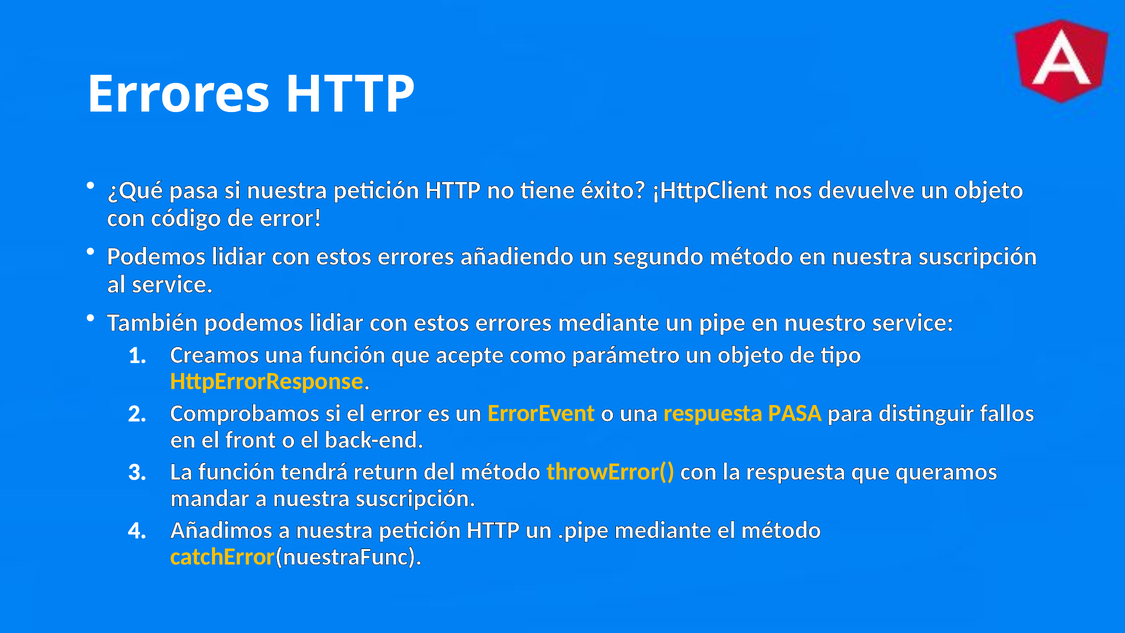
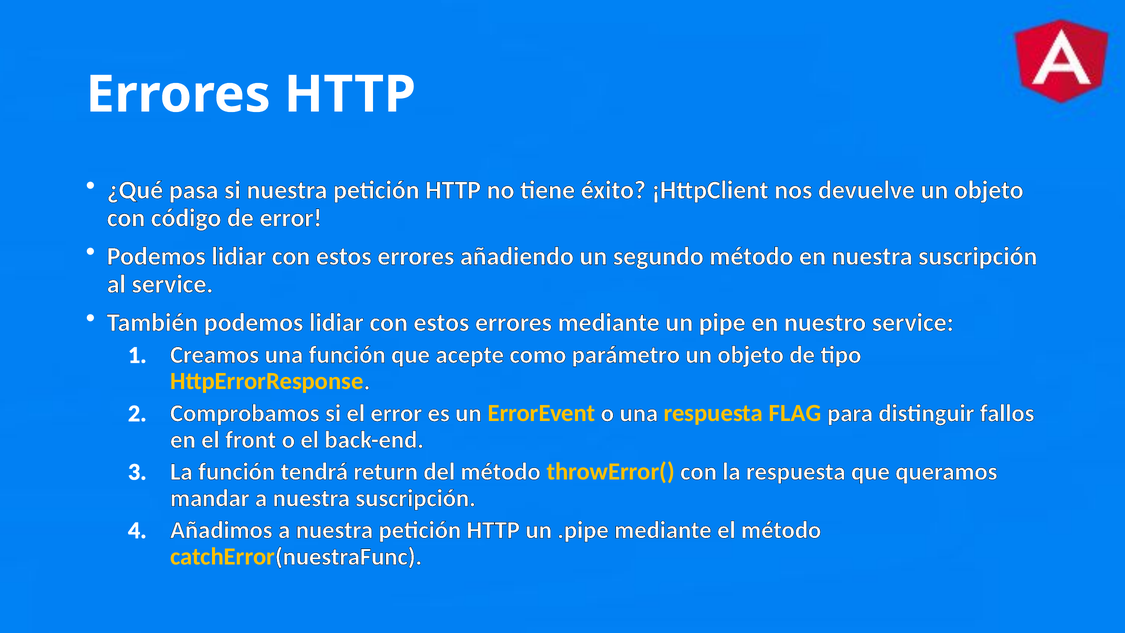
respuesta PASA: PASA -> FLAG (795, 413)
